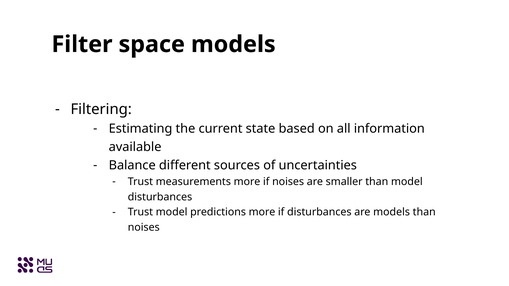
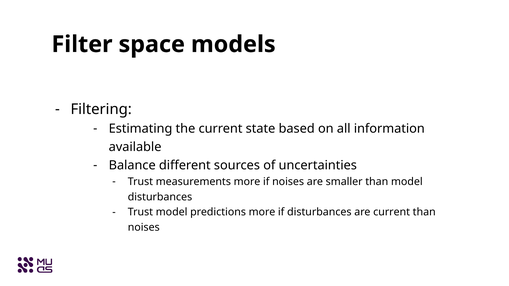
are models: models -> current (392, 212)
